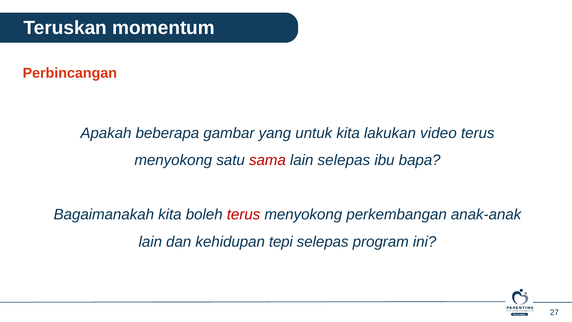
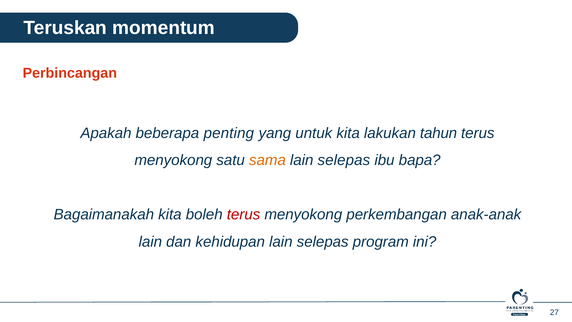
gambar: gambar -> penting (229, 133)
video: video -> tahun (439, 133)
sama colour: red -> orange (267, 160)
kehidupan tepi: tepi -> lain (281, 242)
